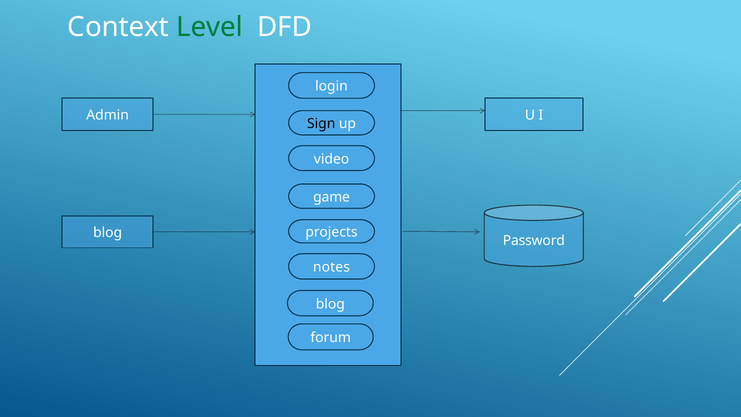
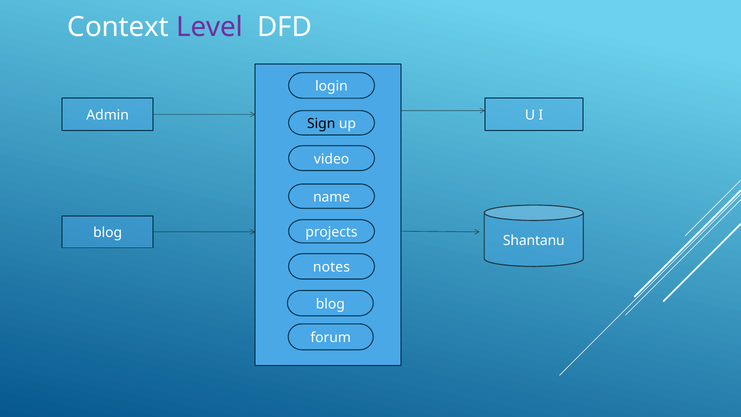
Level colour: green -> purple (209, 27)
game: game -> name (332, 197)
Password: Password -> Shantanu (534, 240)
